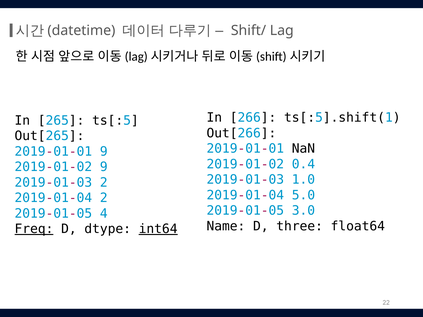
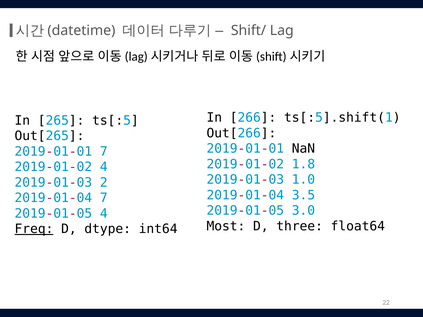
2019-01-01 9: 9 -> 7 (104, 152)
0.4: 0.4 -> 1.8 (303, 164)
2019-01-02 9: 9 -> 4 (104, 167)
5.0: 5.0 -> 3.5 (303, 195)
2019-01-04 2: 2 -> 7 (104, 198)
Name: Name -> Most (226, 226)
int64 underline: present -> none (158, 229)
